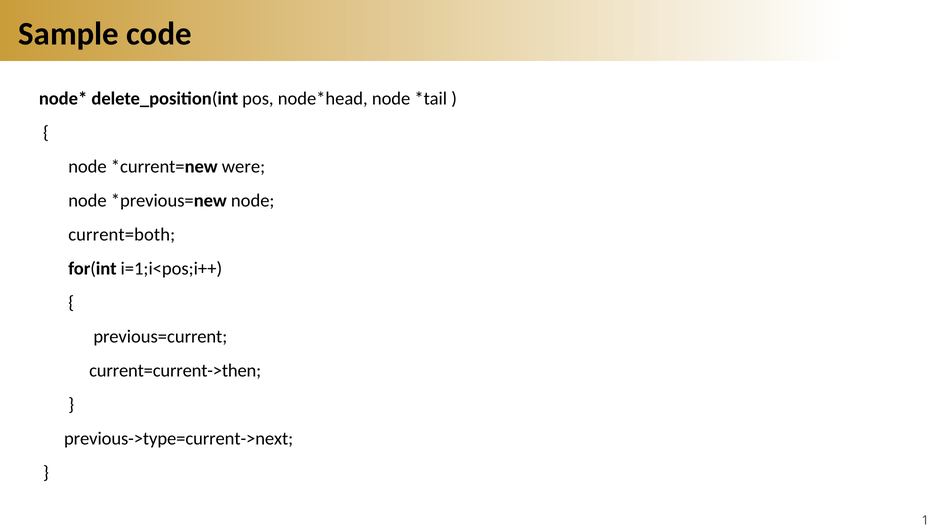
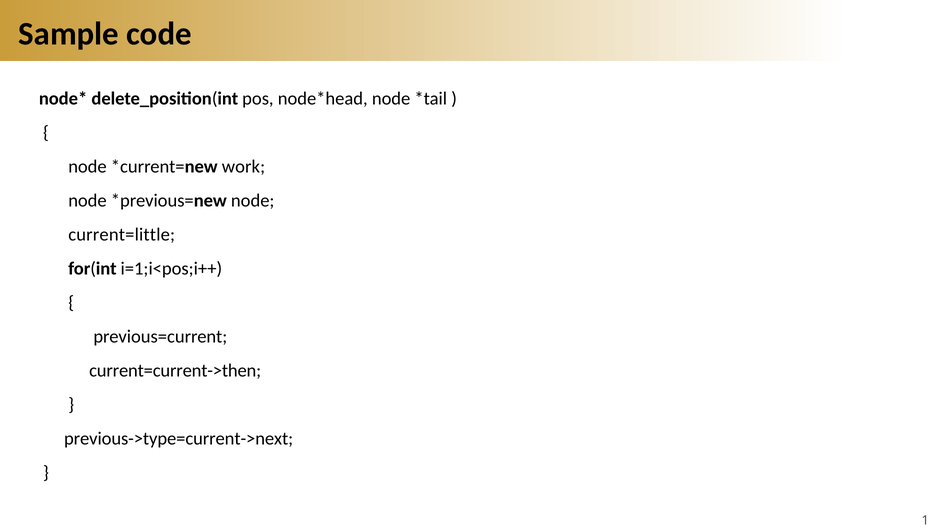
were: were -> work (243, 167)
current=both: current=both -> current=little (122, 235)
